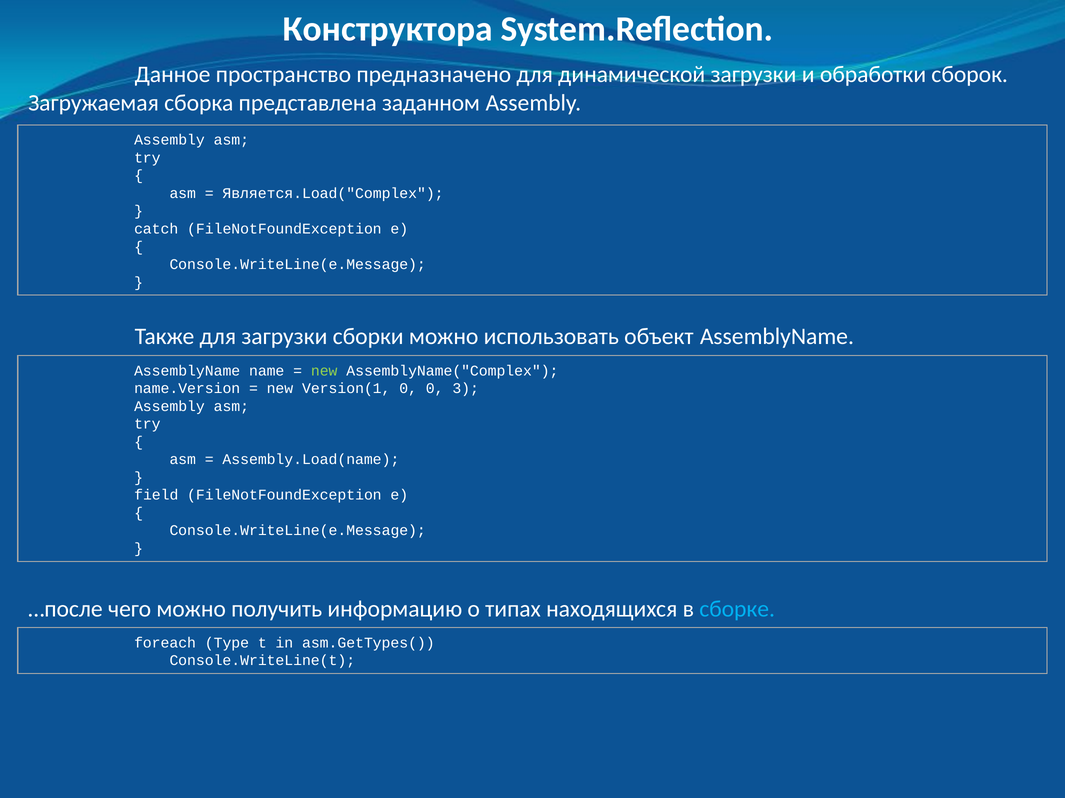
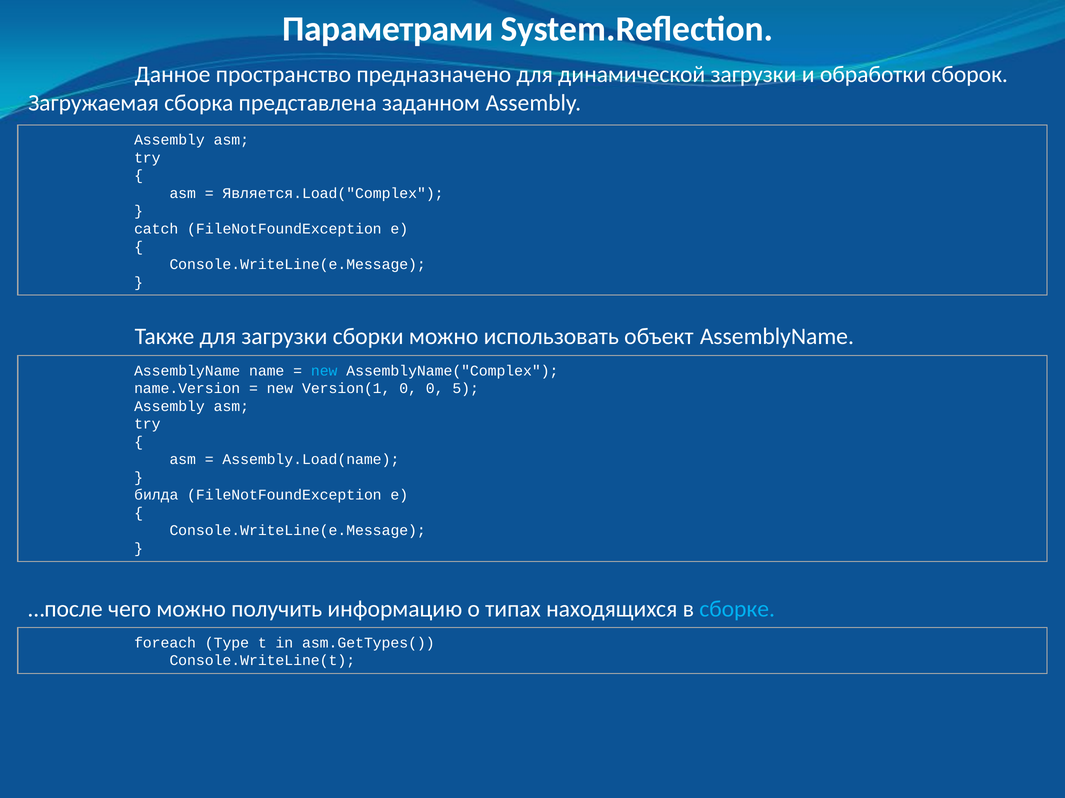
Конструктора: Конструктора -> Параметрами (388, 29)
new colour: light green -> light blue (324, 371)
3: 3 -> 5 (466, 389)
field: field -> билда (156, 495)
